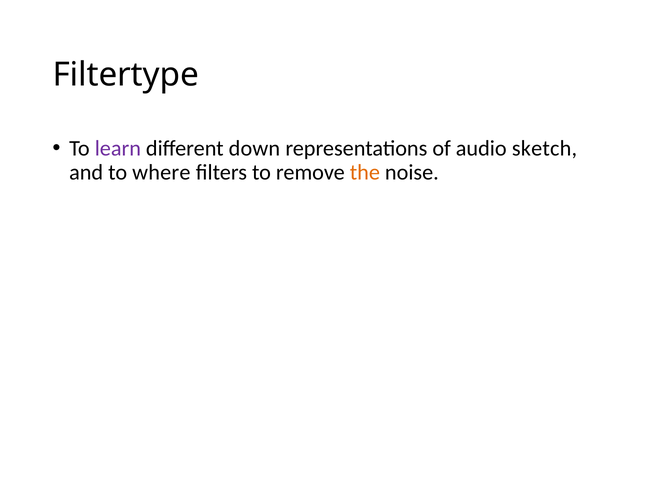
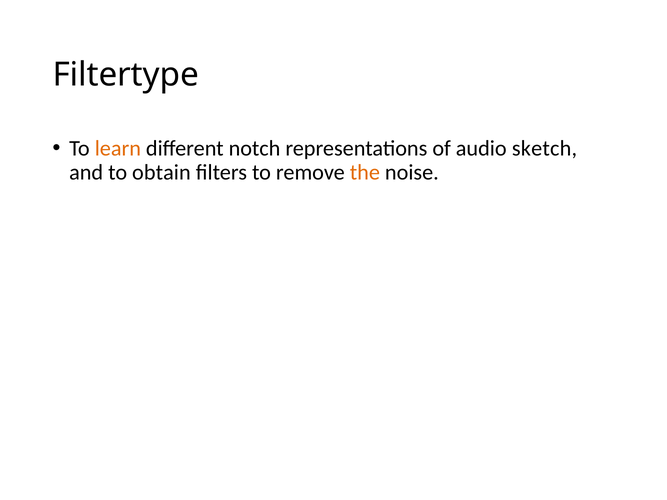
learn colour: purple -> orange (118, 148)
down: down -> notch (255, 148)
where: where -> obtain (161, 172)
